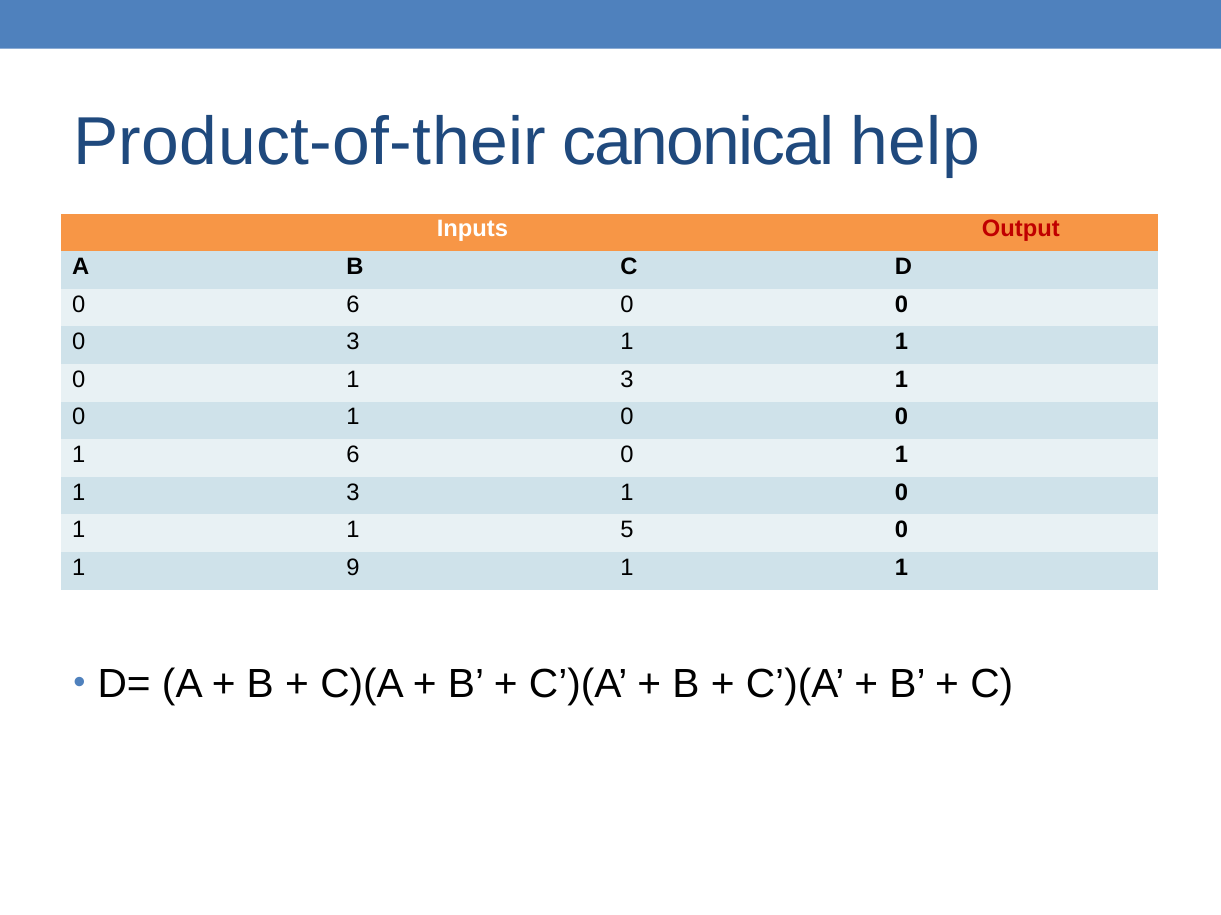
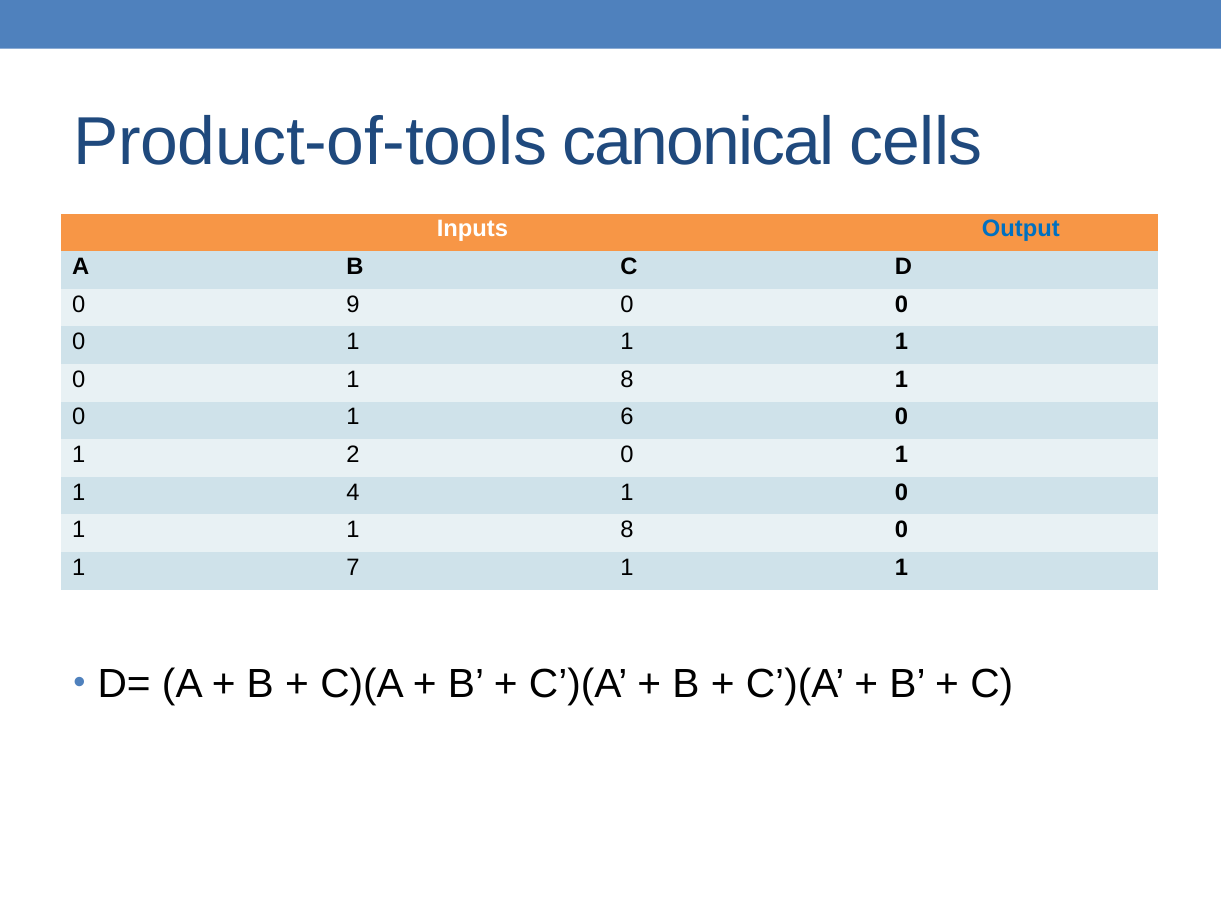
Product-of-their: Product-of-their -> Product-of-tools (310, 142)
help: help -> cells (916, 142)
Output colour: red -> blue (1021, 229)
0 6: 6 -> 9 (353, 305)
3: 3 -> 1 (353, 342)
0 1 3: 3 -> 8 (627, 380)
0 1 0: 0 -> 6 (627, 417)
1 6: 6 -> 2 (353, 455)
3: 3 -> 4 (353, 493)
1 1 5: 5 -> 8 (627, 530)
9: 9 -> 7 (353, 568)
